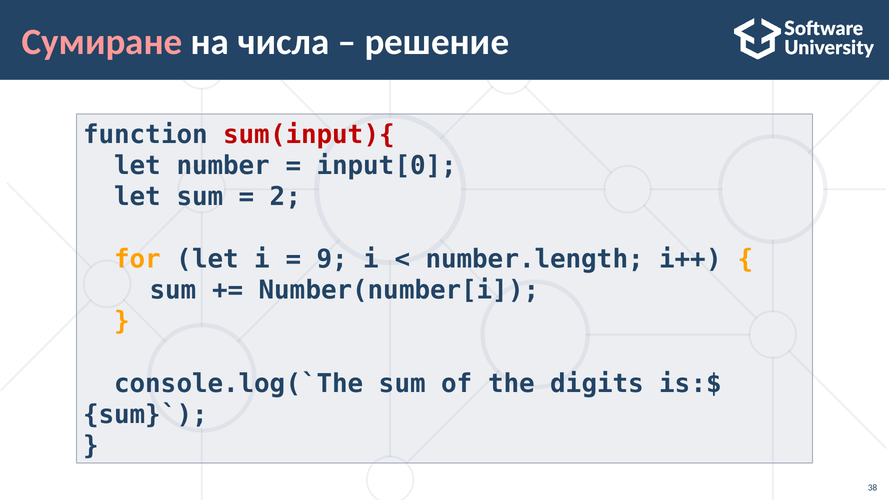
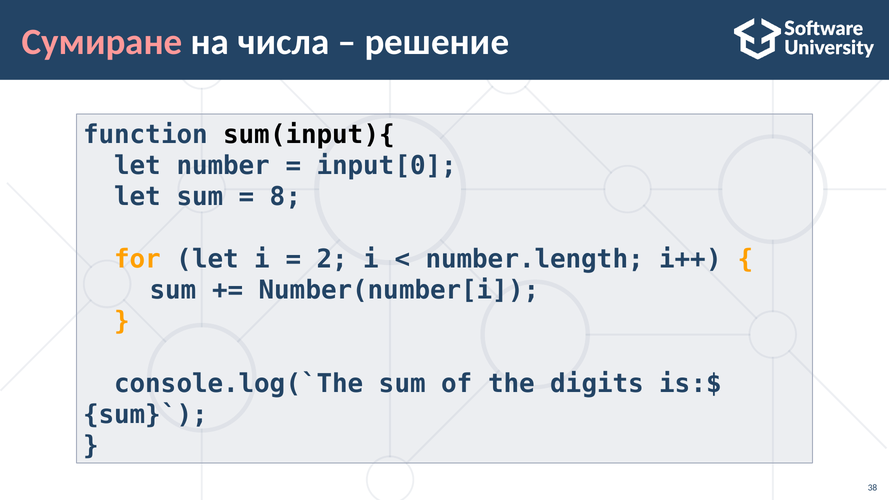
sum(input){ colour: red -> black (309, 135)
2: 2 -> 8 (286, 197)
9: 9 -> 2 (332, 259)
